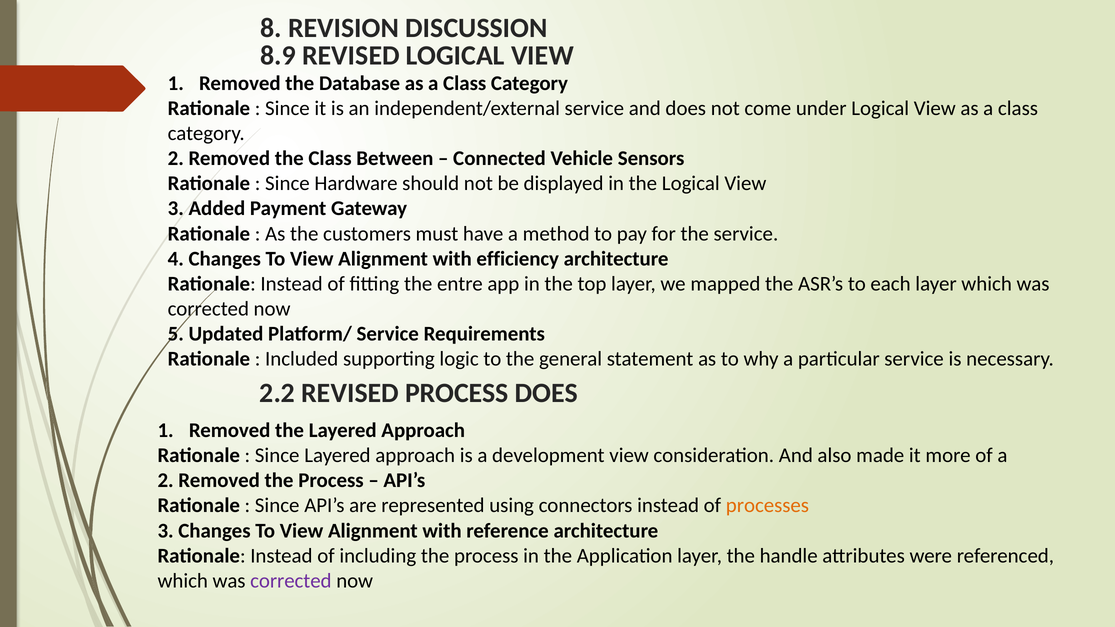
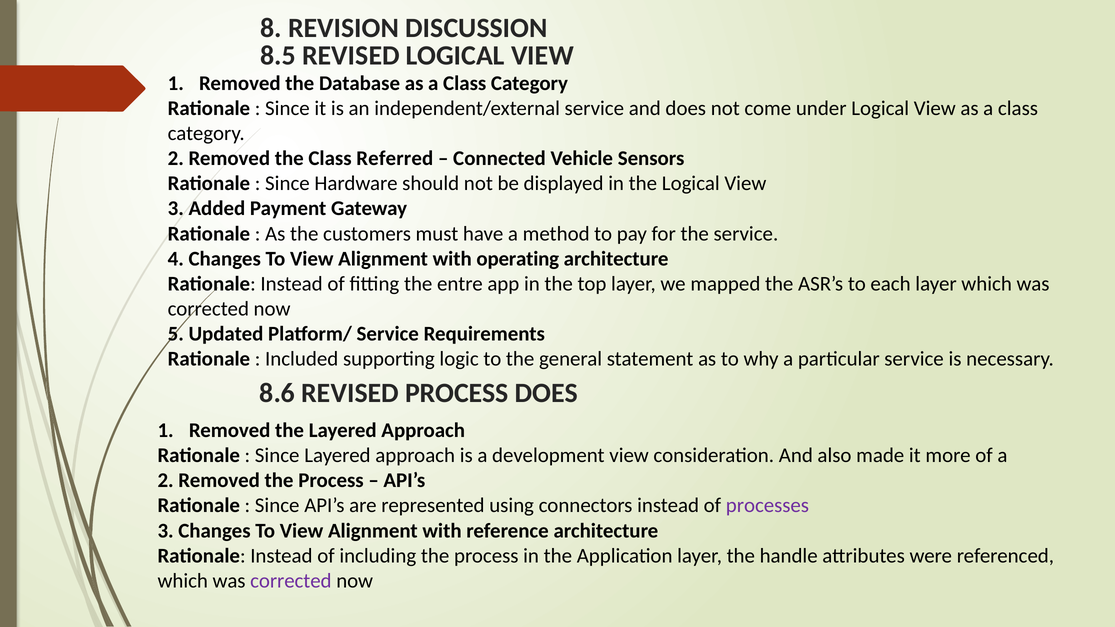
8.9: 8.9 -> 8.5 (278, 55)
Between: Between -> Referred (395, 158)
efficiency: efficiency -> operating (518, 259)
2.2: 2.2 -> 8.6 (277, 393)
processes colour: orange -> purple (767, 506)
